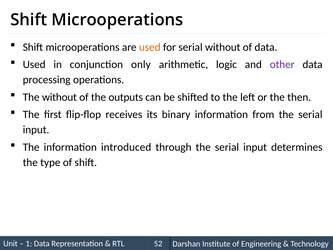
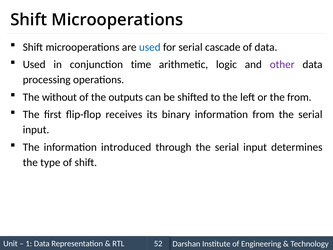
used colour: orange -> blue (150, 47)
serial without: without -> cascade (223, 47)
only: only -> time (141, 64)
the then: then -> from (299, 97)
